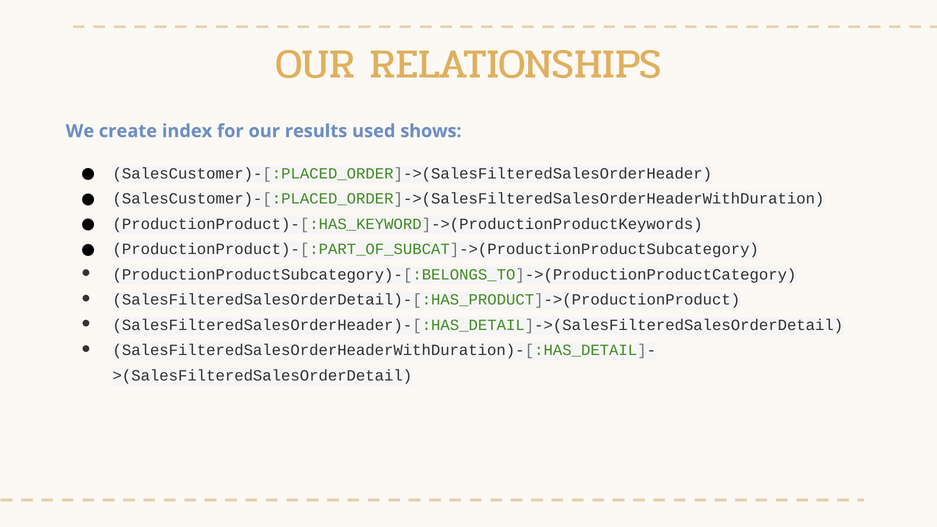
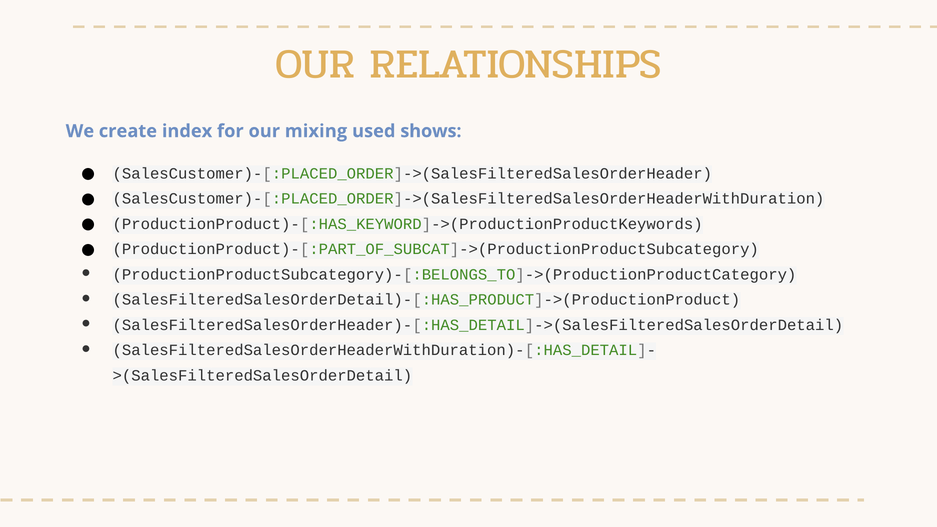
results: results -> mixing (316, 131)
